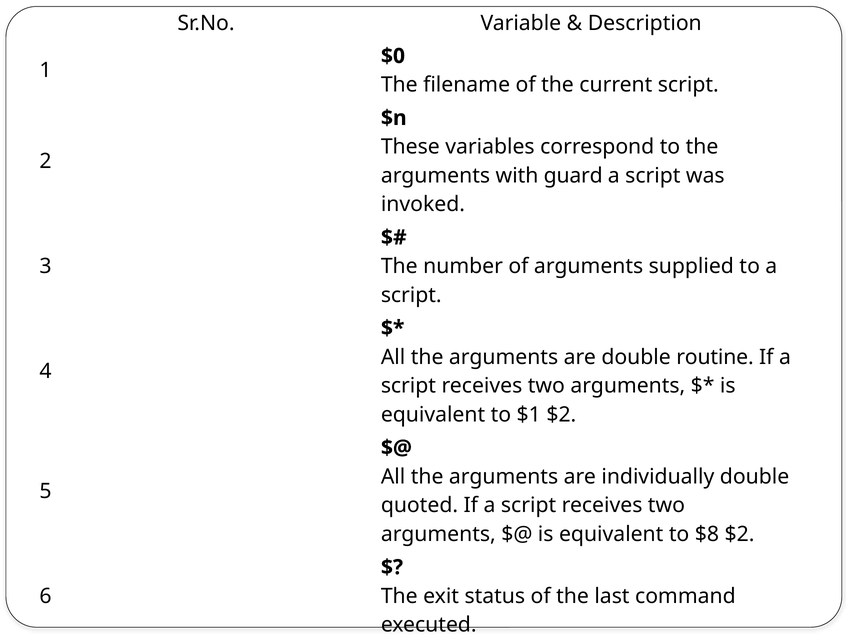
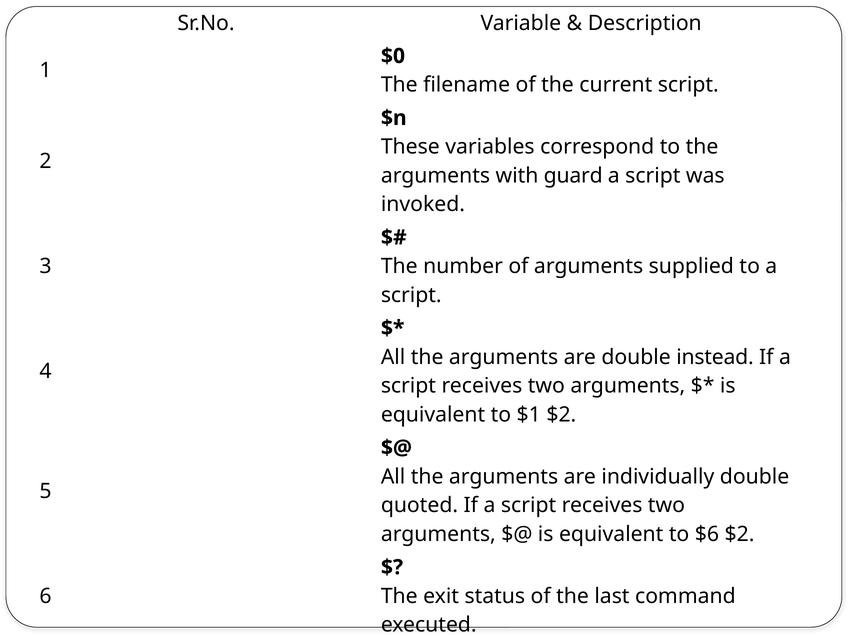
routine: routine -> instead (715, 357)
$8: $8 -> $6 (707, 534)
